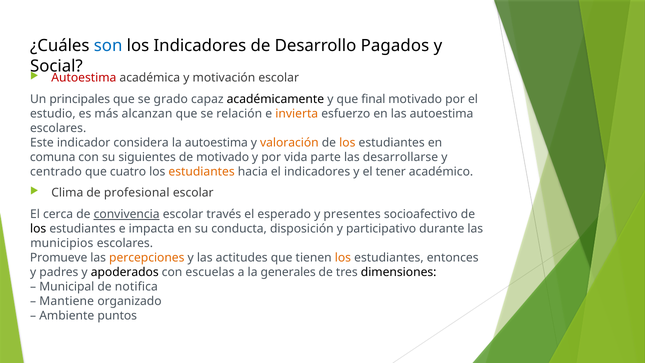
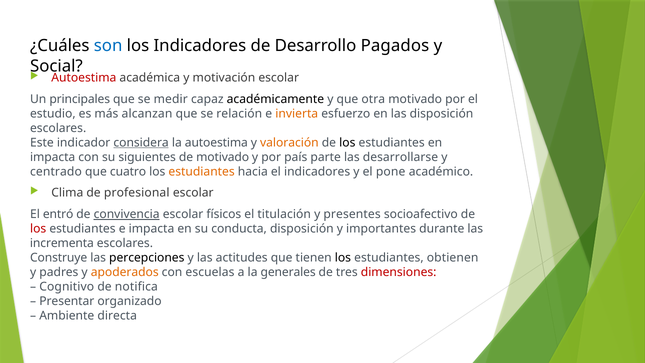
grado: grado -> medir (171, 99)
final: final -> otra (373, 99)
las autoestima: autoestima -> disposición (441, 114)
considera underline: none -> present (141, 143)
los colour: orange -> black (347, 143)
comuna: comuna -> impacta (53, 157)
vida: vida -> país (296, 157)
tener: tener -> pone (391, 172)
cerca: cerca -> entró (58, 214)
través: través -> físicos (224, 214)
esperado: esperado -> titulación (284, 214)
los colour: black -> red (38, 229)
participativo: participativo -> importantes (381, 229)
municipios: municipios -> incrementa (62, 243)
Promueve: Promueve -> Construye (59, 258)
percepciones colour: orange -> black (147, 258)
los colour: orange -> black (343, 258)
entonces: entonces -> obtienen (453, 258)
apoderados colour: black -> orange (125, 272)
dimensiones colour: black -> red (399, 272)
Municipal: Municipal -> Cognitivo (67, 287)
Mantiene: Mantiene -> Presentar (67, 301)
puntos: puntos -> directa (117, 316)
